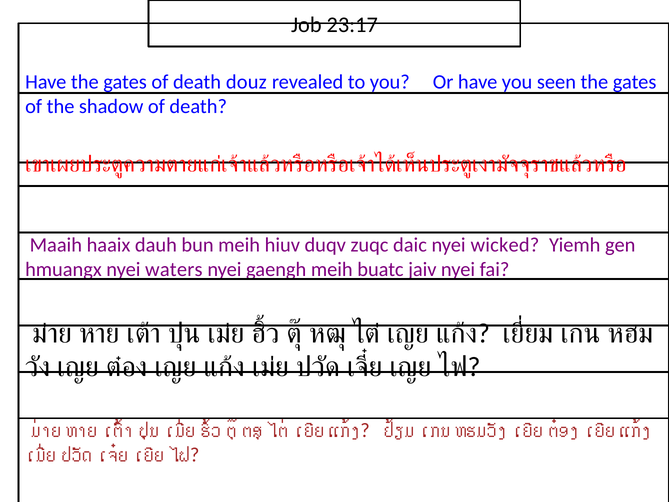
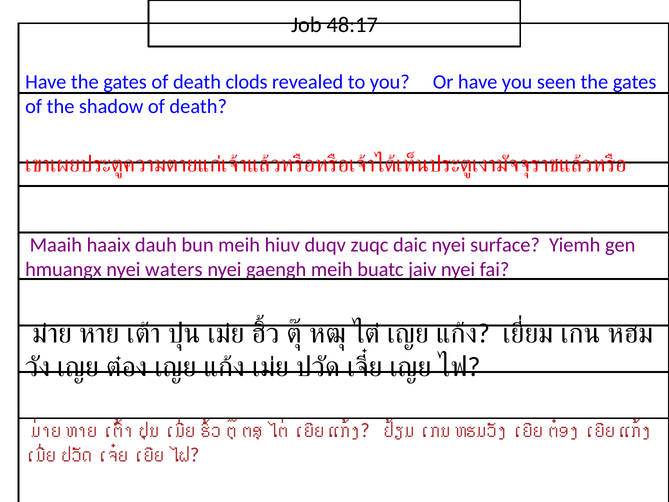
23:17: 23:17 -> 48:17 (352, 25)
douz: douz -> clods (247, 82)
wicked: wicked -> surface (505, 245)
